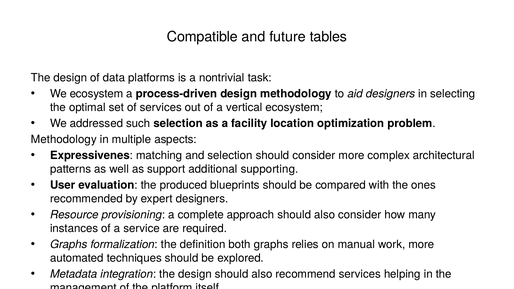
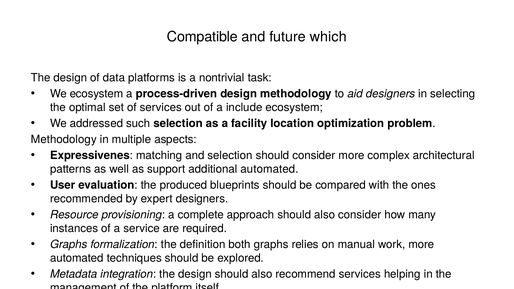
tables: tables -> which (328, 37)
vertical: vertical -> include (244, 107)
additional supporting: supporting -> automated (270, 169)
